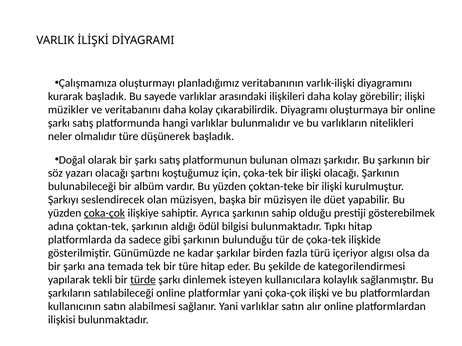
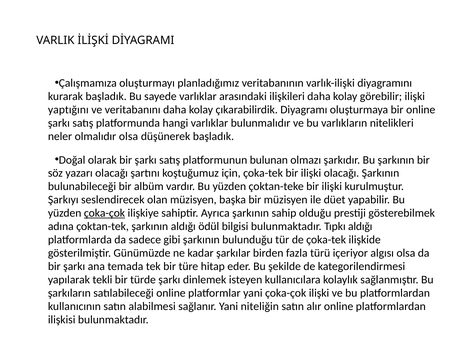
müzikler: müzikler -> yaptığını (68, 110)
olmalıdır türe: türe -> olsa (129, 136)
Tıpkı hitap: hitap -> aldığı (360, 227)
türde underline: present -> none (143, 280)
Yani varlıklar: varlıklar -> niteliğin (260, 307)
